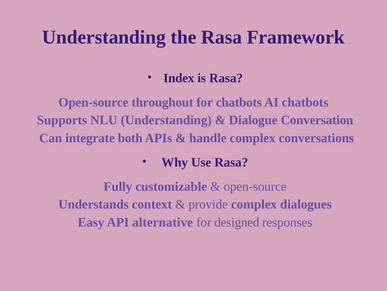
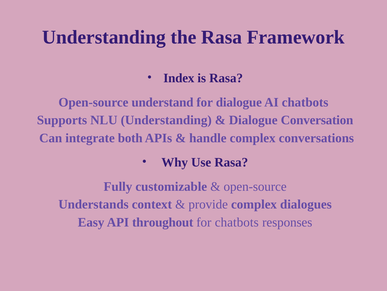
throughout: throughout -> understand (162, 102)
for chatbots: chatbots -> dialogue (239, 102)
alternative: alternative -> throughout (163, 222)
for designed: designed -> chatbots (237, 222)
